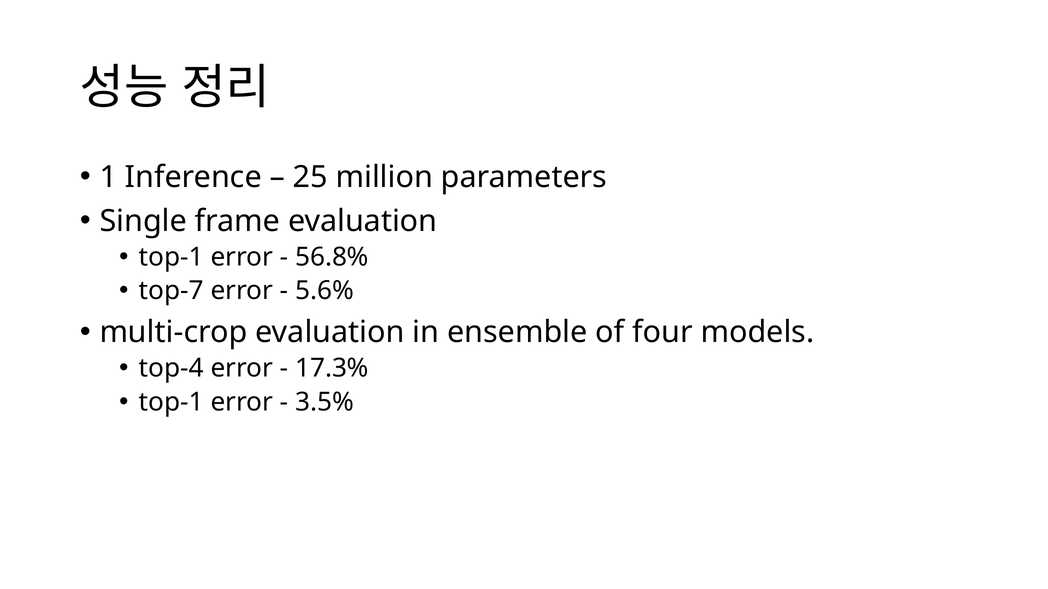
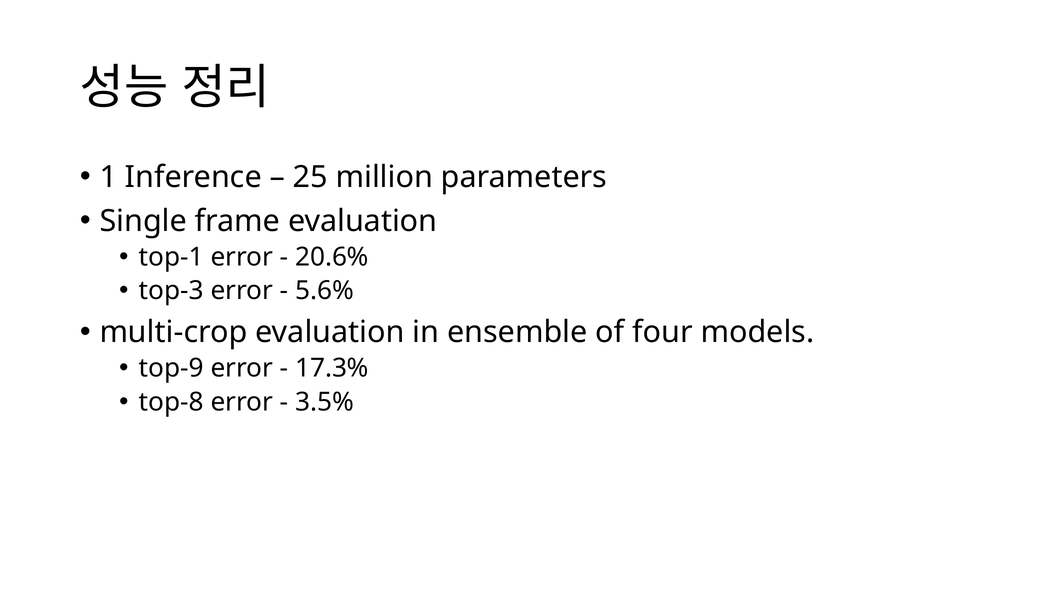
56.8%: 56.8% -> 20.6% (332, 257)
top-7: top-7 -> top-3 (171, 291)
top-4: top-4 -> top-9 (171, 369)
top-1: top-1 -> top-8 (171, 402)
